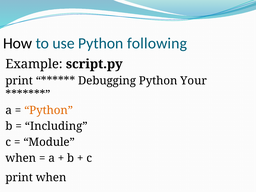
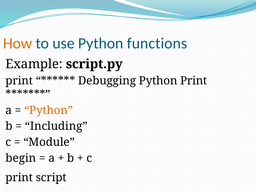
How colour: black -> orange (18, 43)
following: following -> functions (157, 43)
Python Your: Your -> Print (194, 81)
when: when -> begin (21, 158)
print when: when -> script (51, 177)
